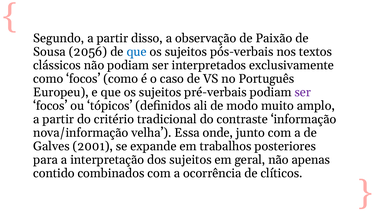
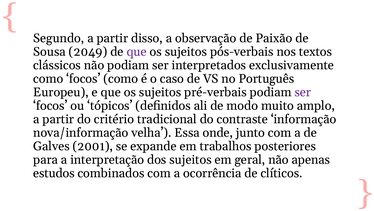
2056: 2056 -> 2049 (88, 52)
que colour: blue -> purple (137, 52)
contido: contido -> estudos (54, 173)
